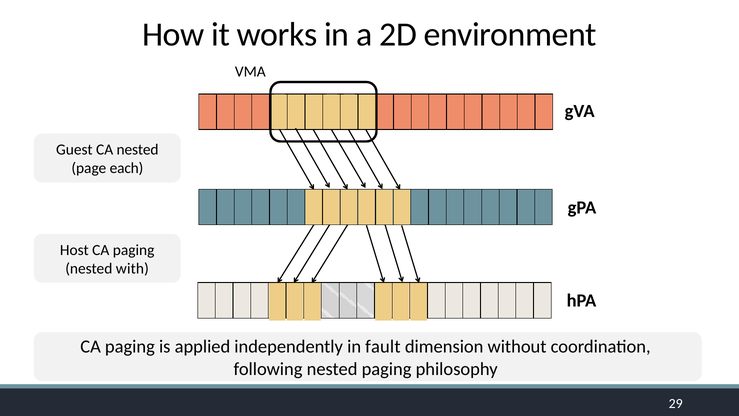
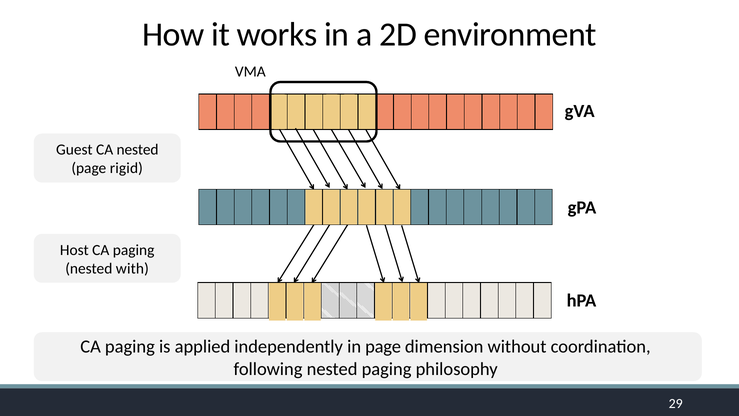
each: each -> rigid (126, 168)
in fault: fault -> page (383, 347)
